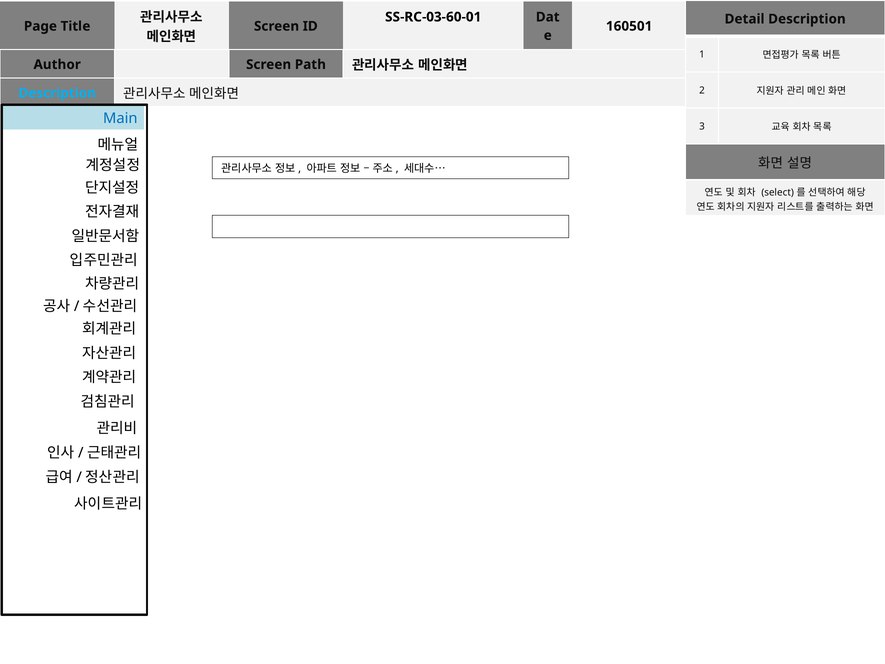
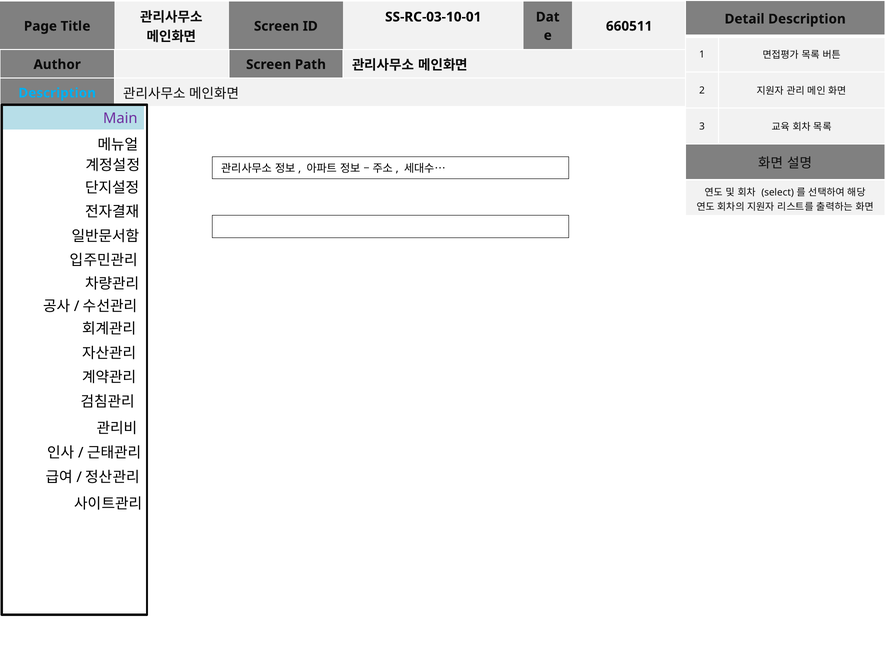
SS-RC-03-60-01: SS-RC-03-60-01 -> SS-RC-03-10-01 (433, 17)
160501: 160501 -> 660511 (629, 26)
Main colour: blue -> purple (120, 118)
